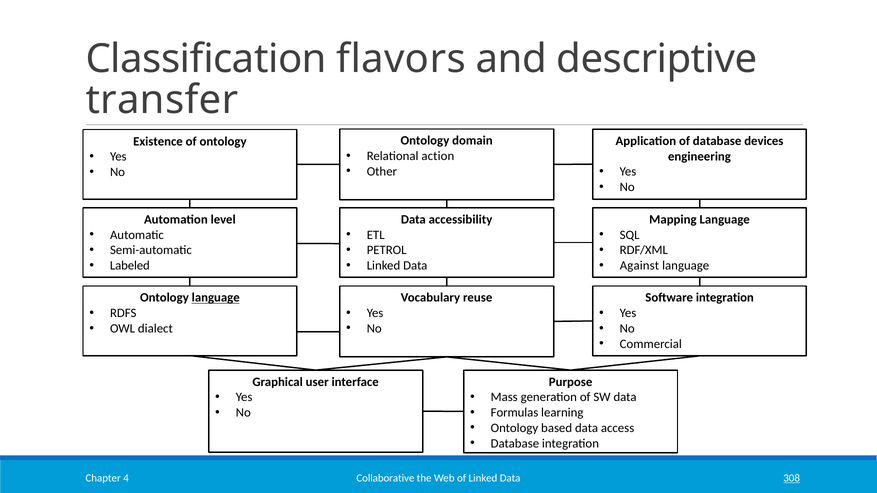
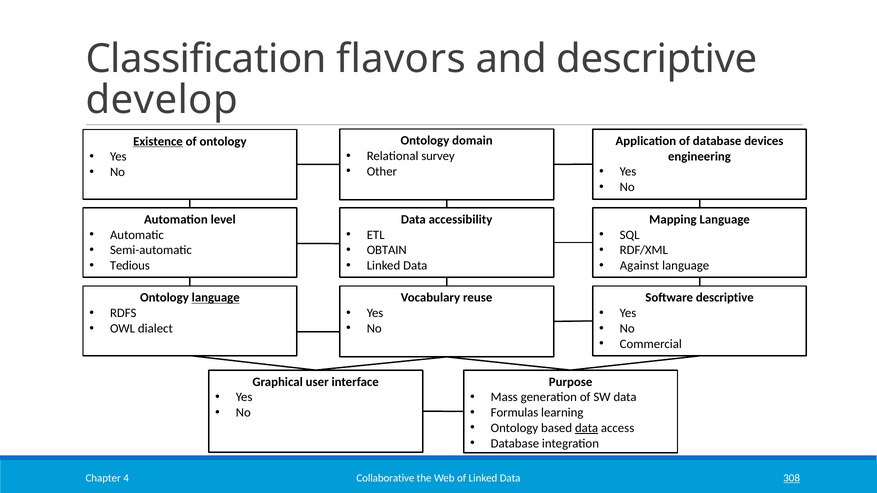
transfer: transfer -> develop (162, 100)
Existence underline: none -> present (158, 141)
action: action -> survey (438, 156)
PETROL: PETROL -> OBTAIN (387, 250)
Labeled: Labeled -> Tedious (130, 266)
Software integration: integration -> descriptive (725, 298)
data underline: none -> present (587, 428)
